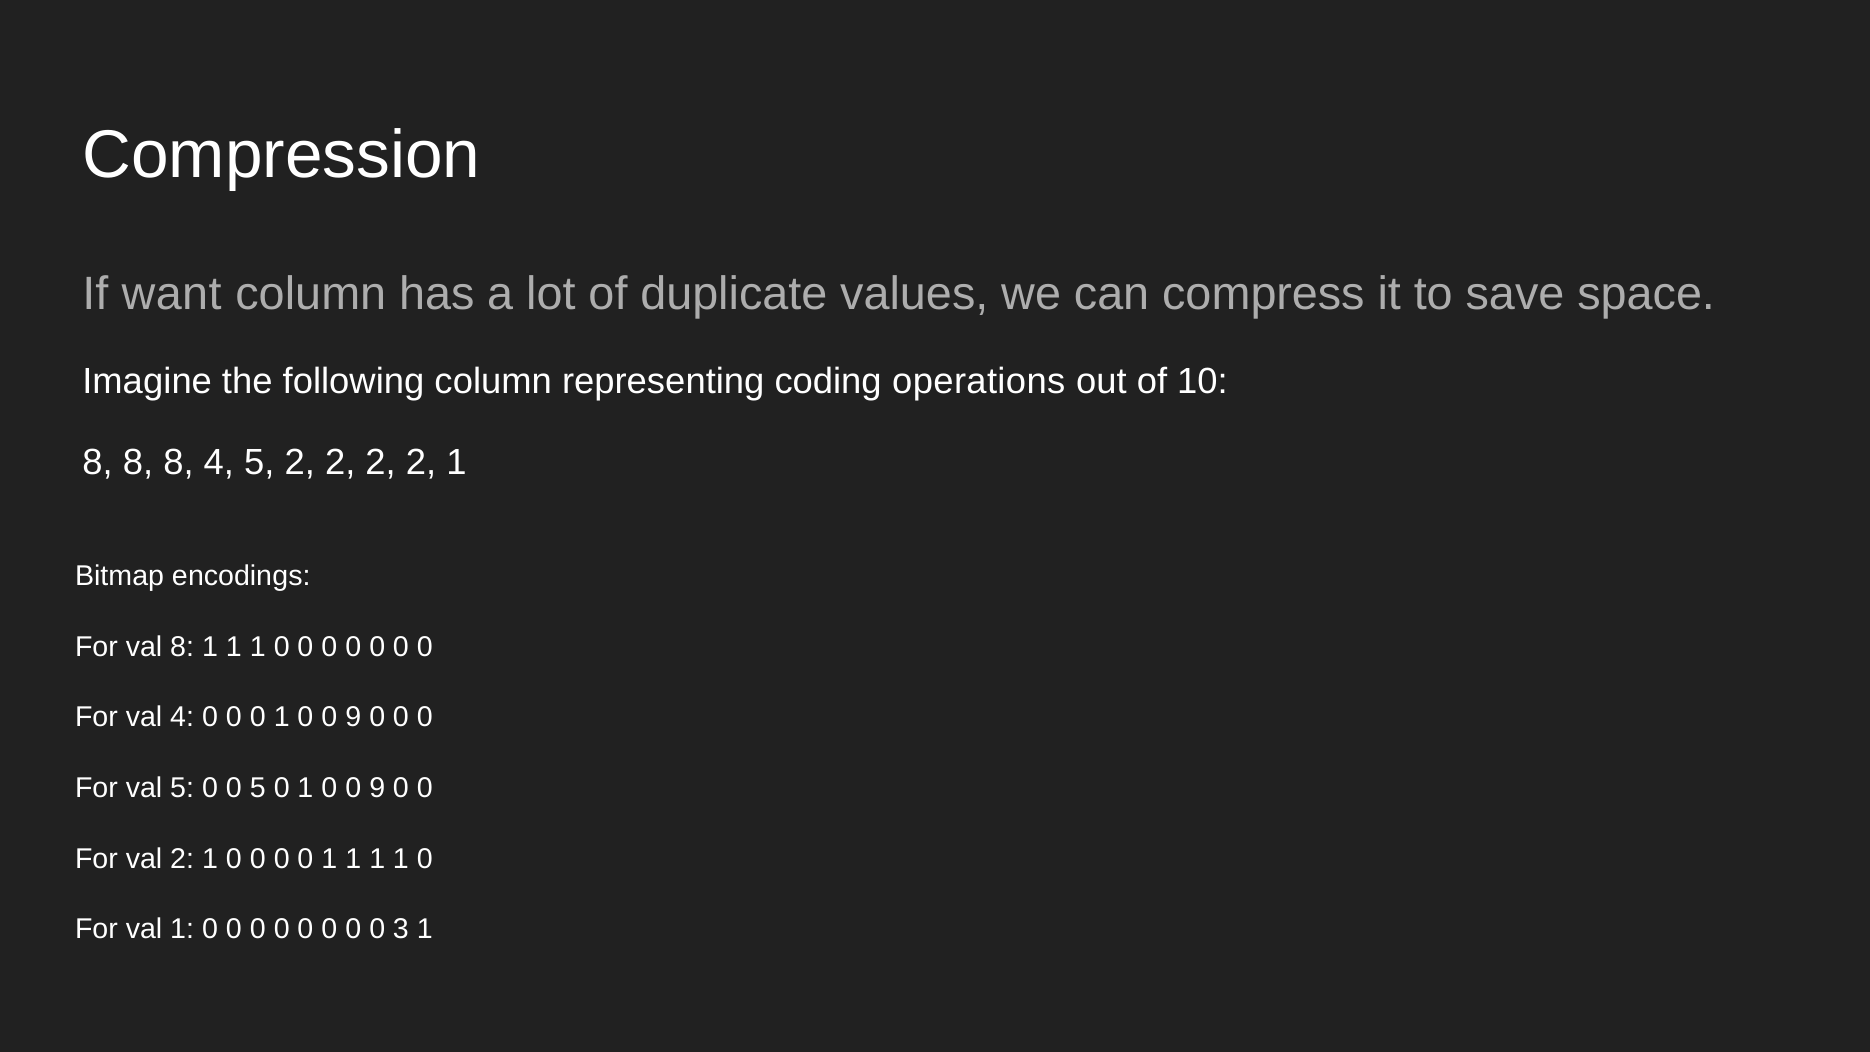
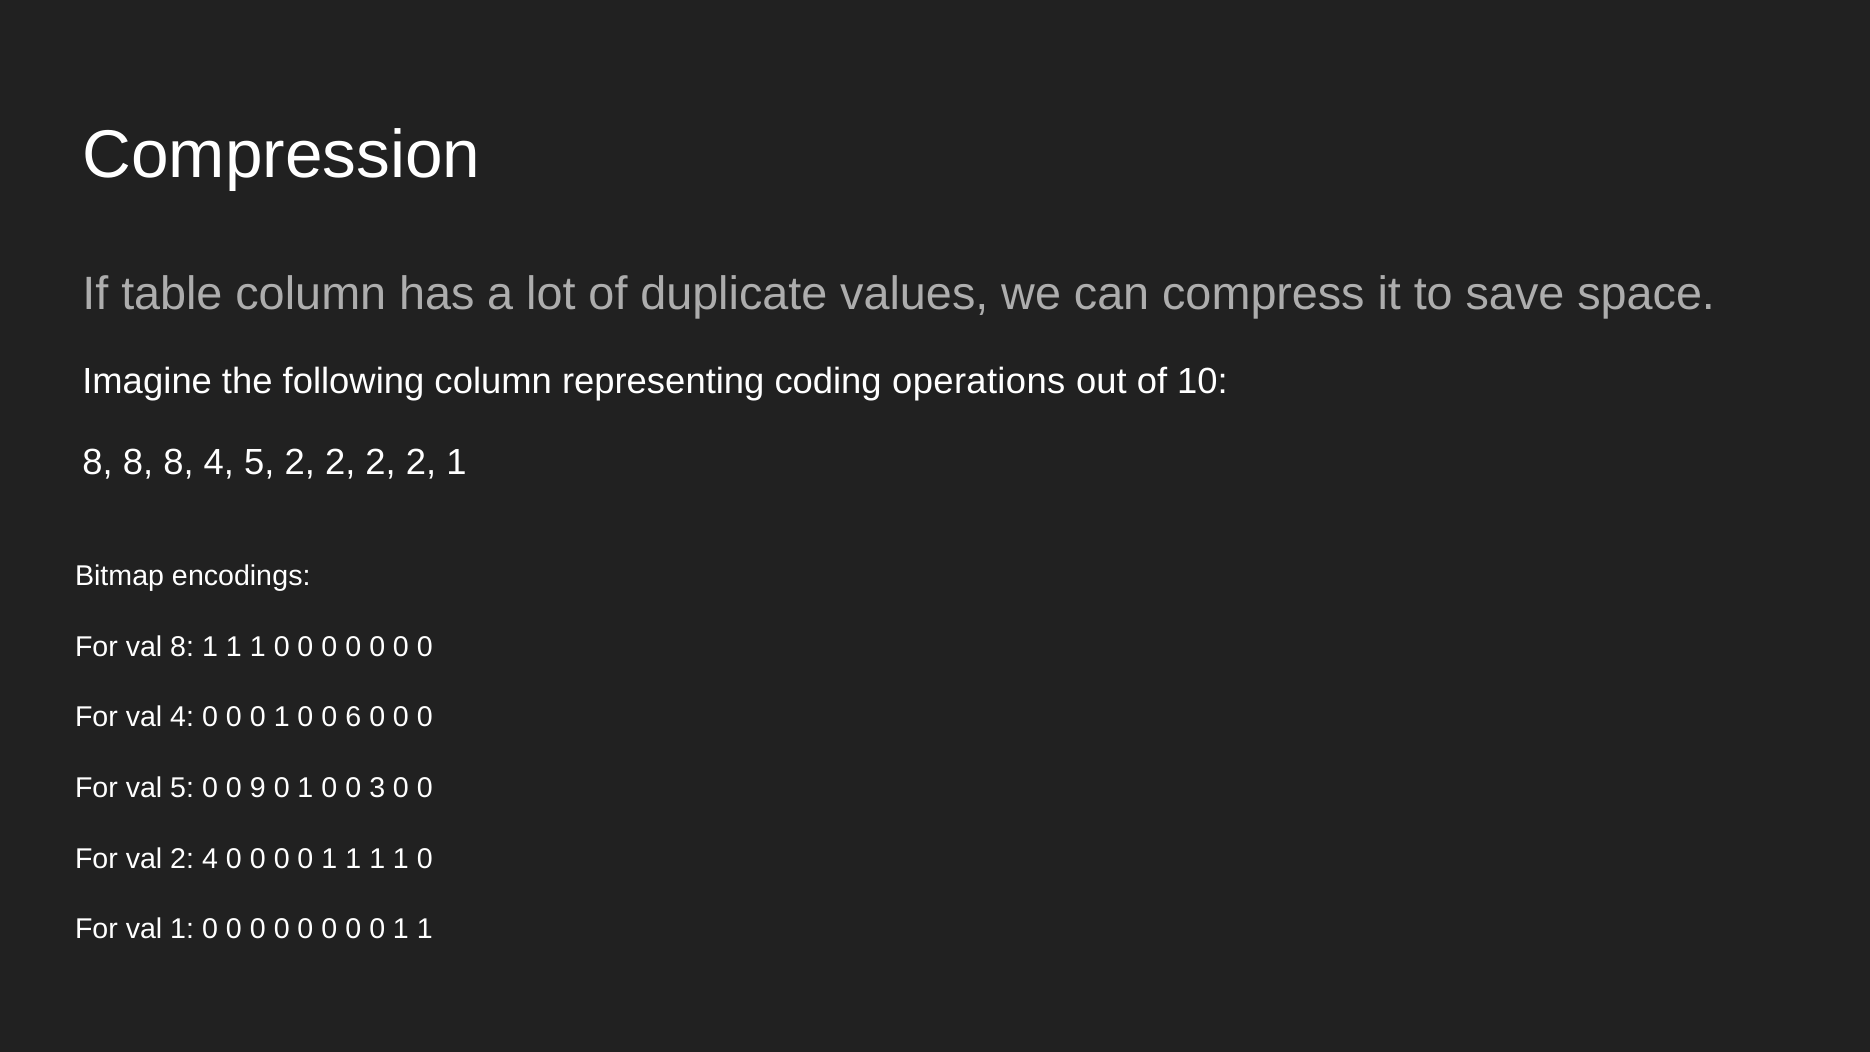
want: want -> table (172, 294)
9: 9 -> 6 (353, 717)
0 5: 5 -> 9 (258, 788)
9: 9 -> 3 (377, 788)
val 2 1: 1 -> 4 (210, 859)
3: 3 -> 1 (401, 929)
